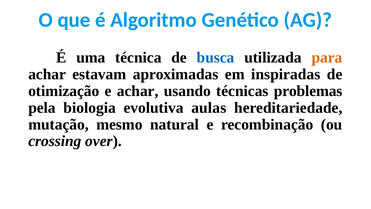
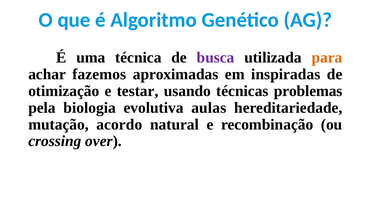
busca colour: blue -> purple (216, 57)
estavam: estavam -> fazemos (99, 74)
e achar: achar -> testar (138, 91)
mesmo: mesmo -> acordo (119, 124)
